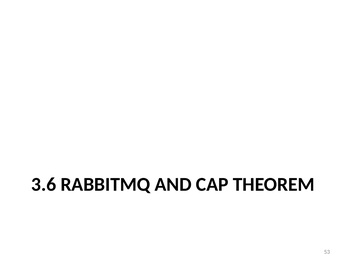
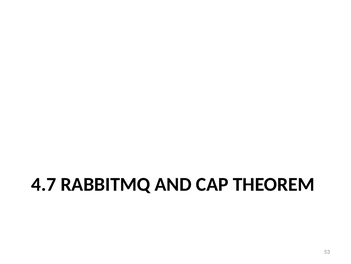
3.6: 3.6 -> 4.7 (44, 184)
